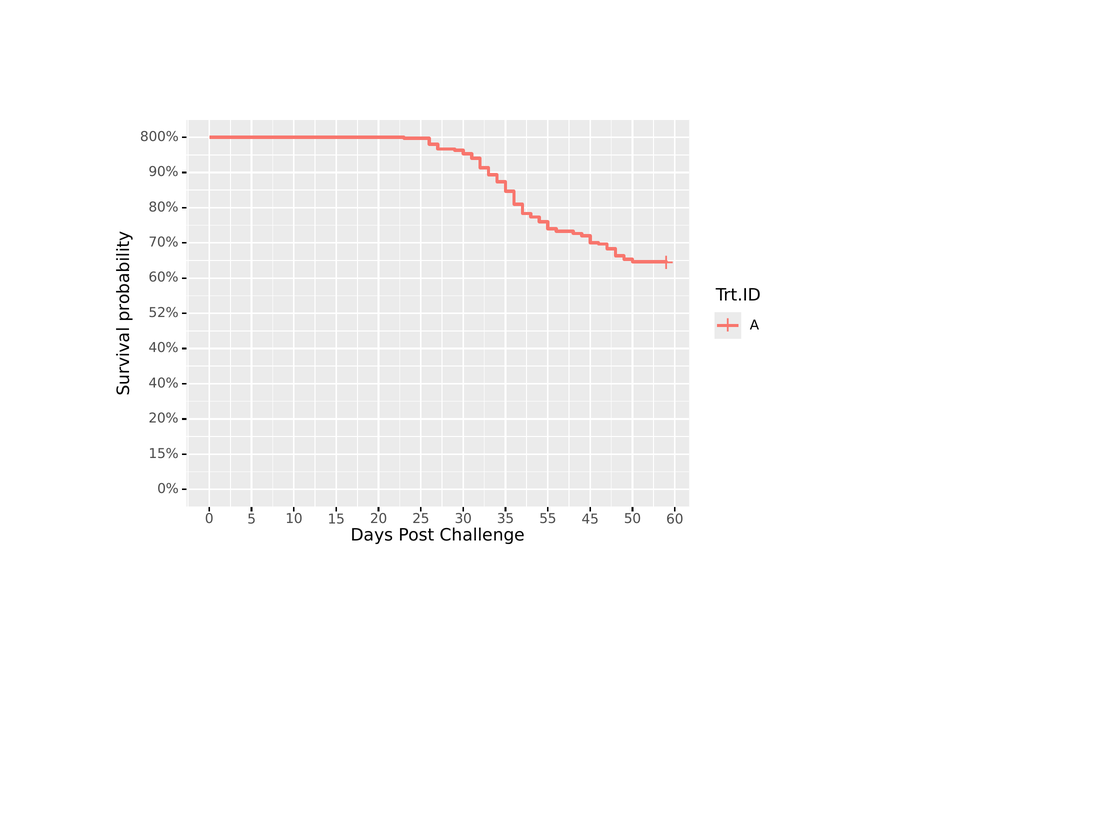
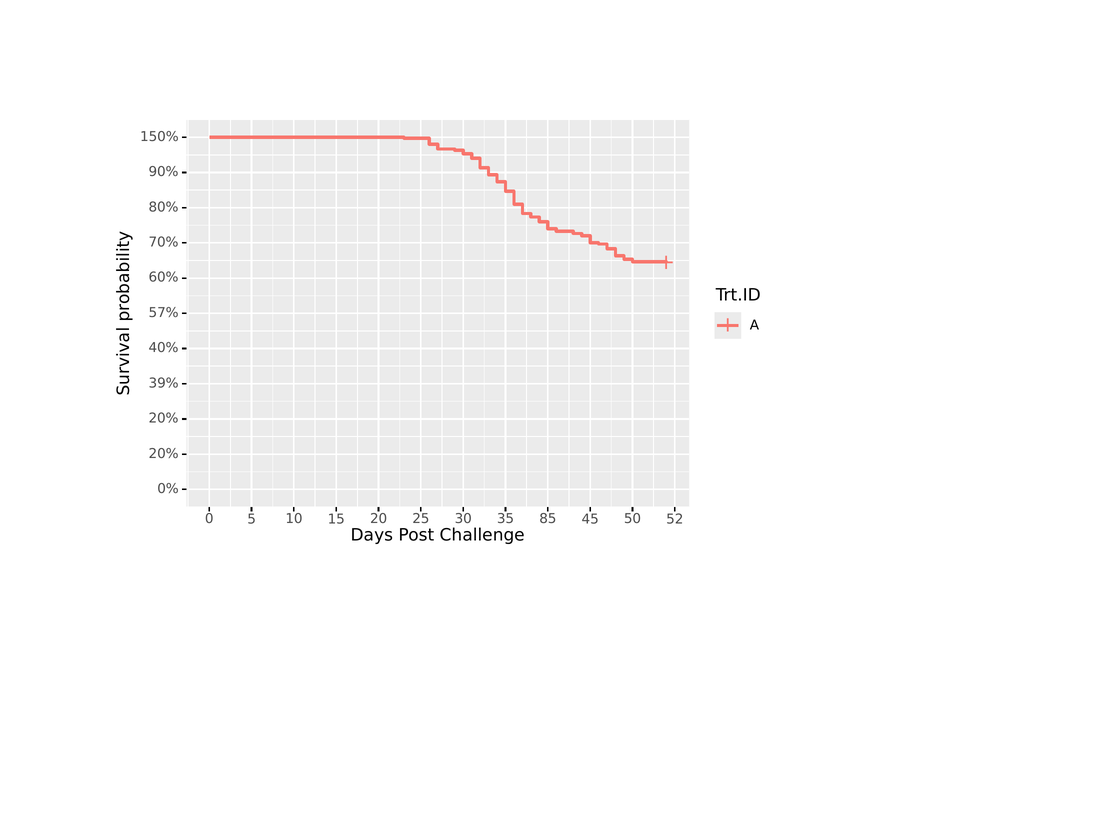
800%: 800% -> 150% (159, 137)
52%: 52% -> 57% (164, 313)
40%: 40% -> 39% (164, 384)
15%: 15% -> 20% (164, 454)
55: 55 -> 85 (548, 519)
60: 60 -> 52 (675, 520)
